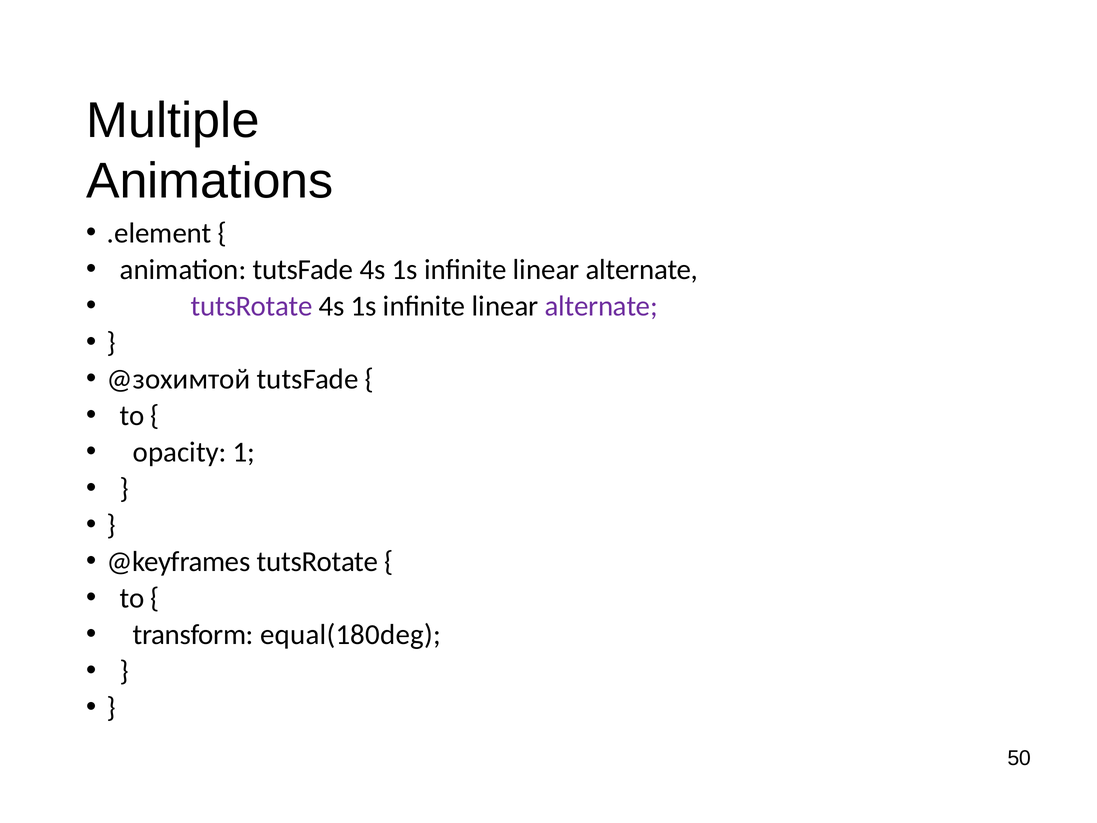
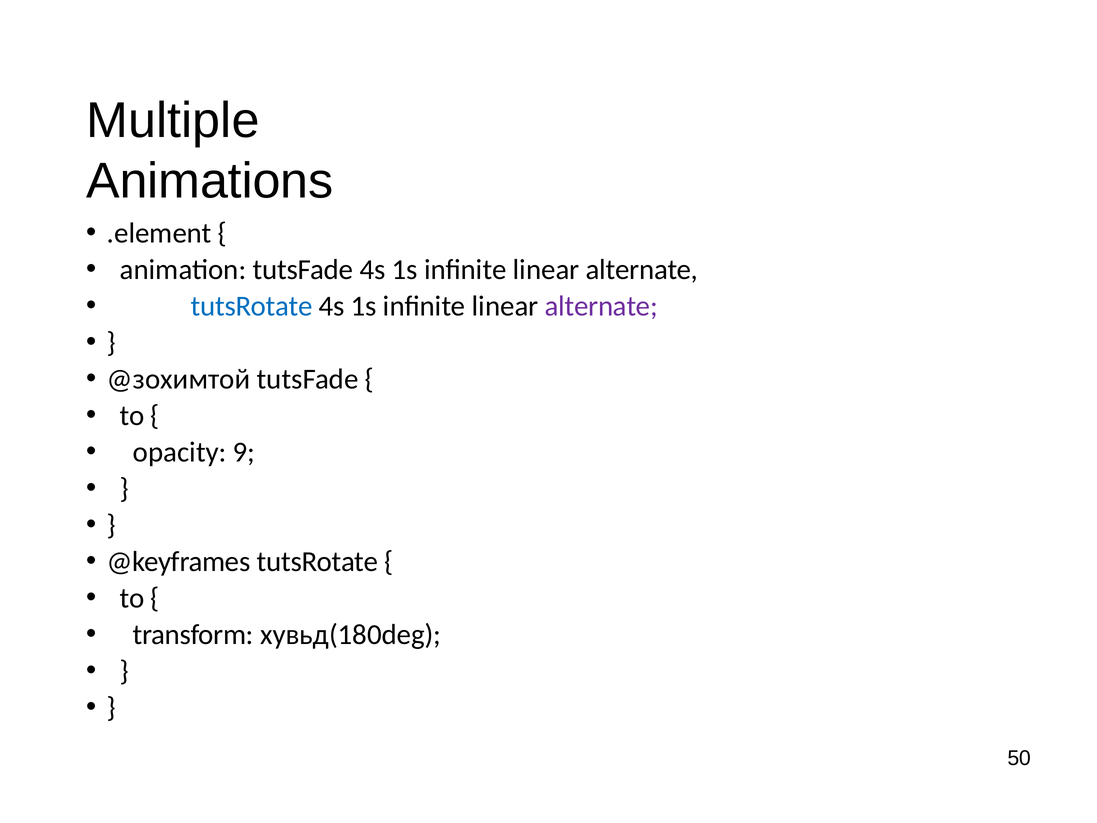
tutsRotate colour: purple -> blue (252, 306)
1: 1 -> 9 (244, 452)
equal(180deg: equal(180deg -> хувьд(180deg (351, 635)
